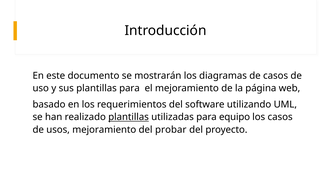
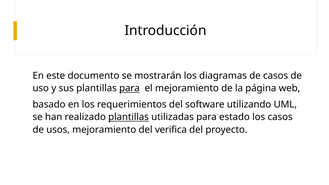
para underline: none -> present (129, 88)
equipo: equipo -> estado (234, 117)
probar: probar -> verifica (171, 130)
